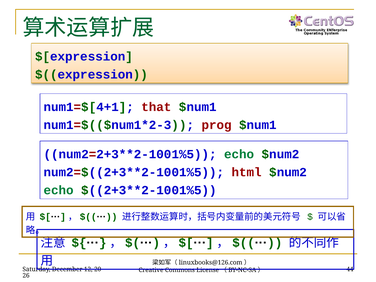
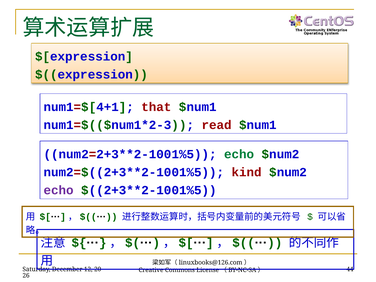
prog: prog -> read (217, 125)
html: html -> kind (247, 172)
echo colour: green -> purple (59, 190)
